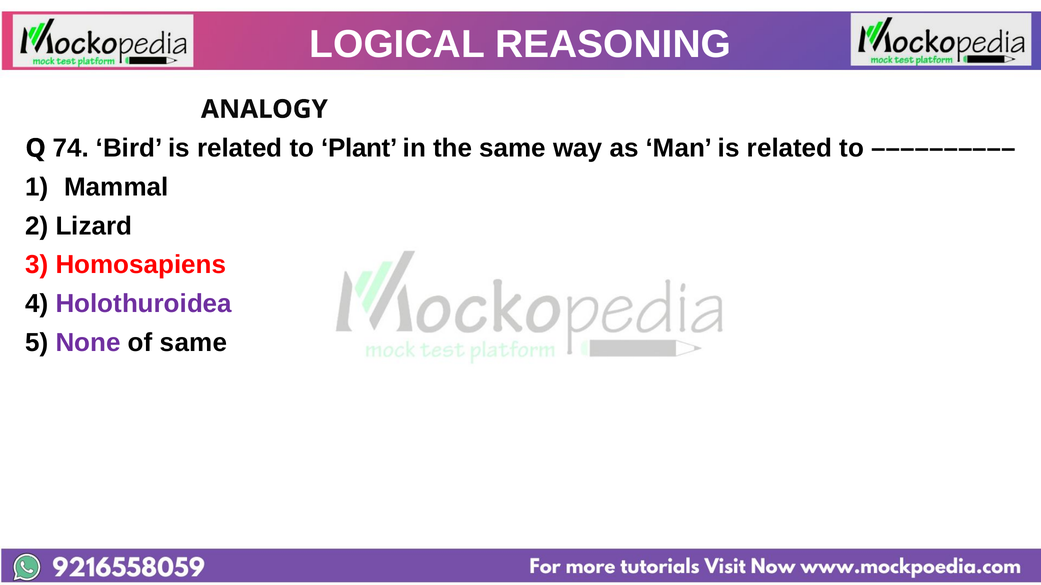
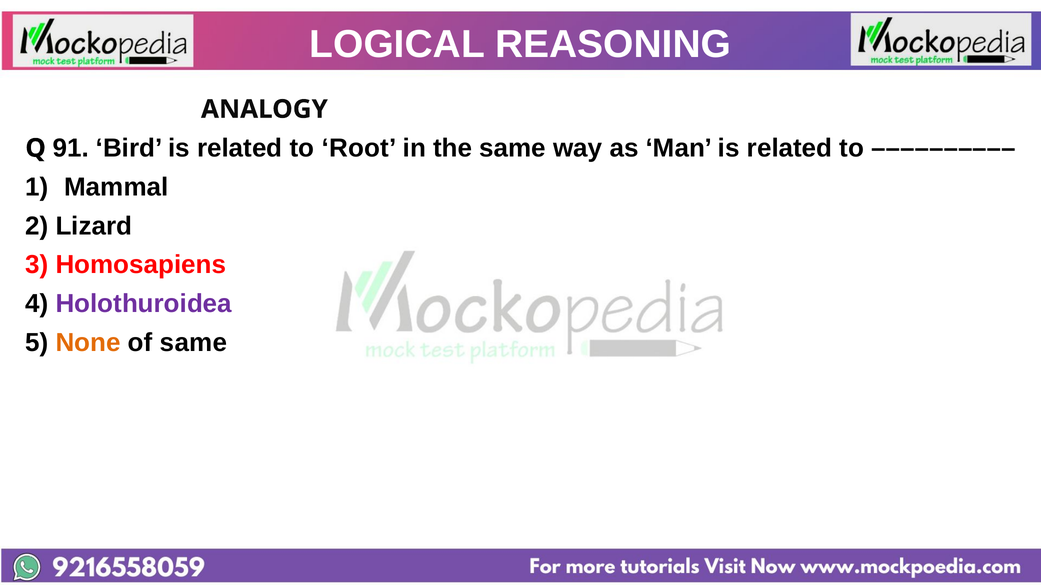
74: 74 -> 91 (71, 148)
Plant: Plant -> Root (359, 148)
None colour: purple -> orange (88, 343)
